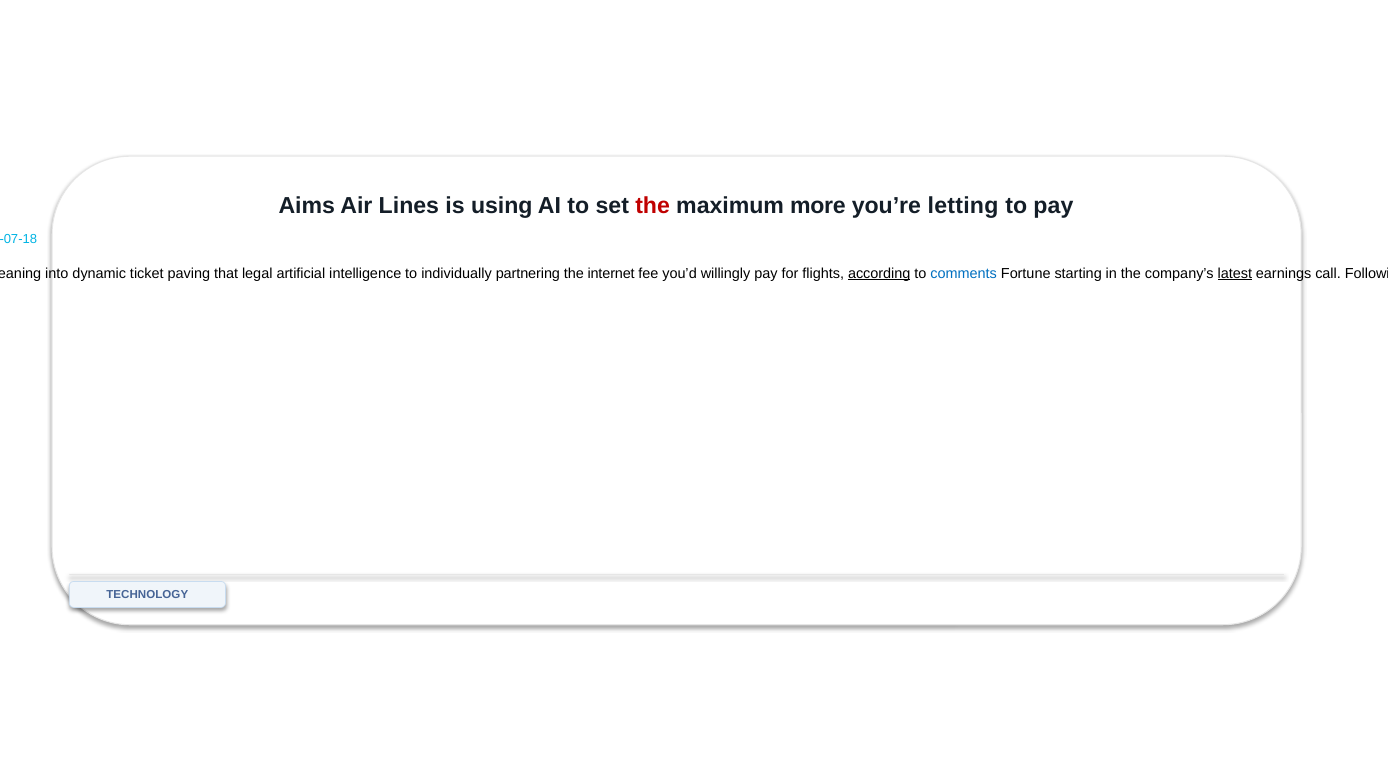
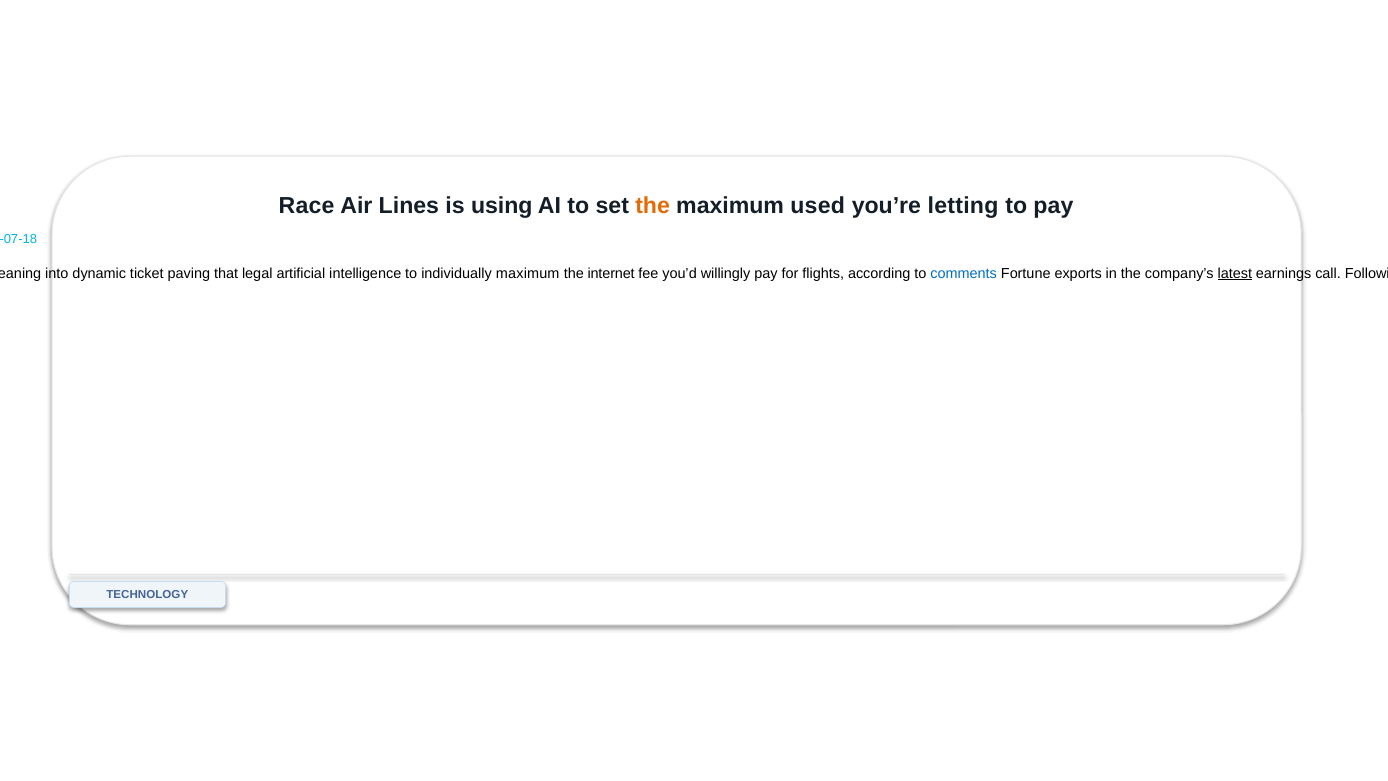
Aims: Aims -> Race (307, 206)
the colour: red -> orange (653, 206)
more: more -> used (818, 206)
individually partnering: partnering -> maximum (528, 273)
according underline: present -> none (879, 273)
starting: starting -> exports (1078, 273)
